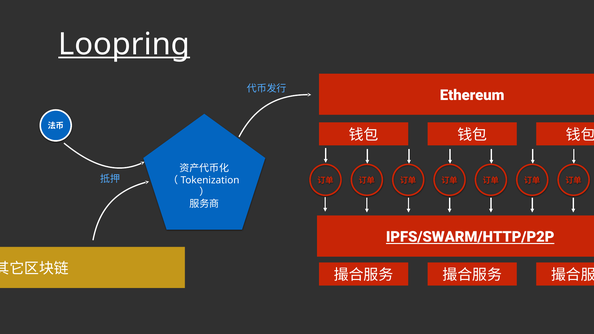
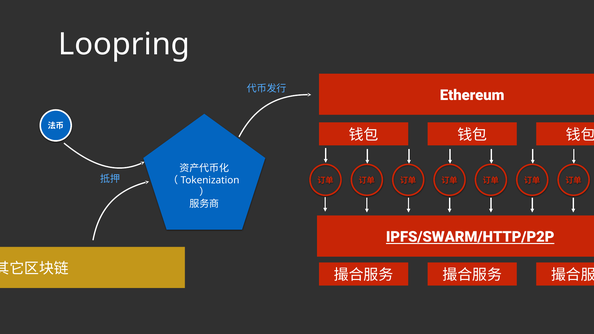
Loopring underline: present -> none (124, 44)
